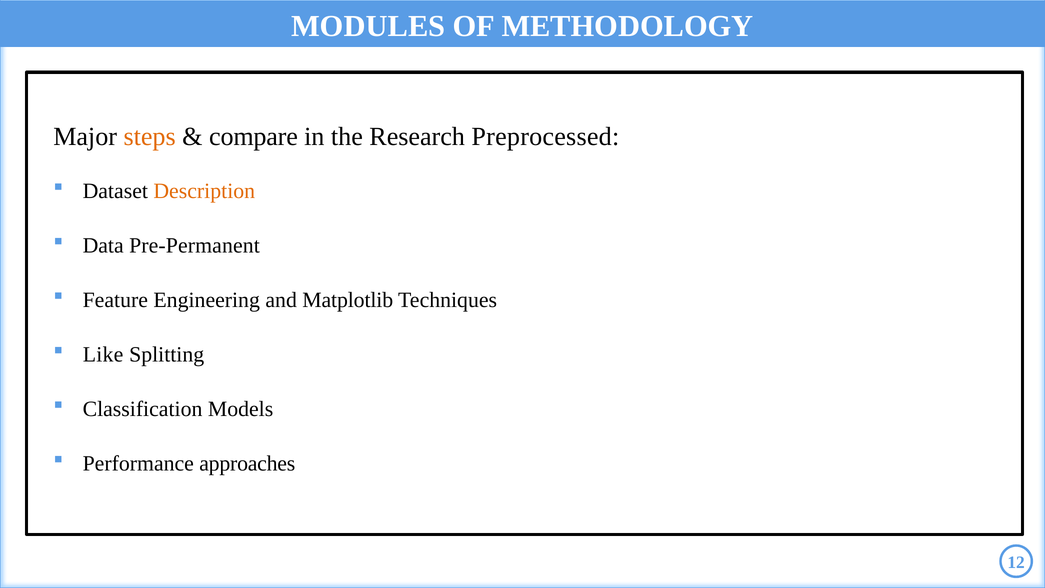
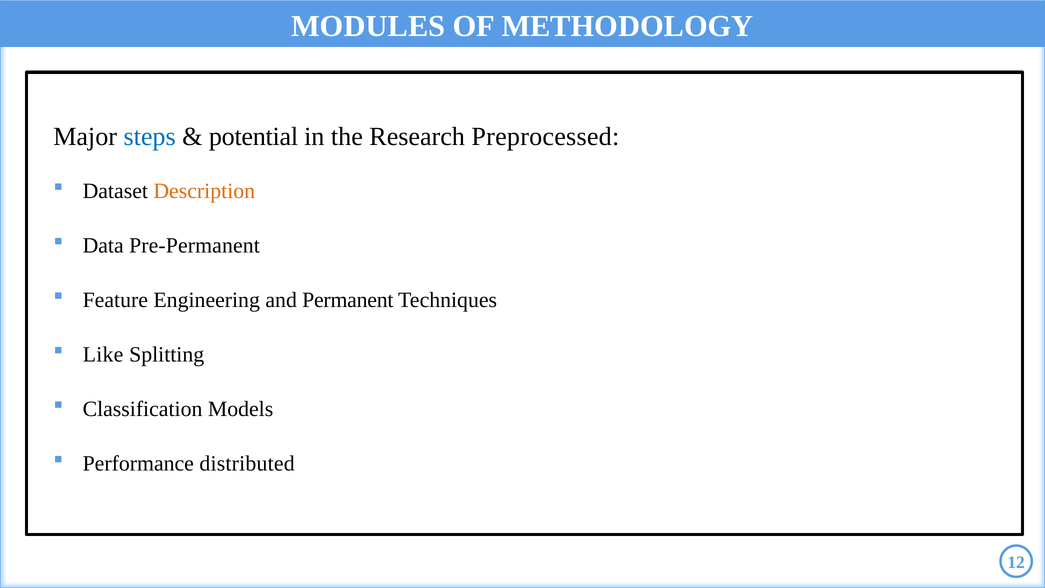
steps colour: orange -> blue (150, 137)
compare: compare -> potential (254, 137)
Matplotlib: Matplotlib -> Permanent (348, 300)
approaches: approaches -> distributed (247, 463)
